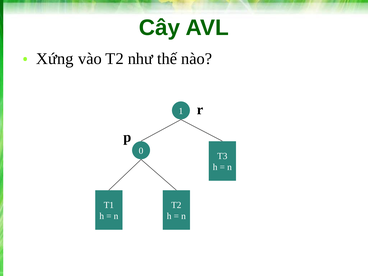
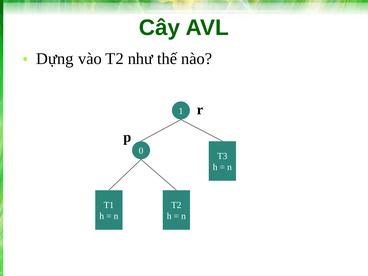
Xứng: Xứng -> Dựng (55, 59)
